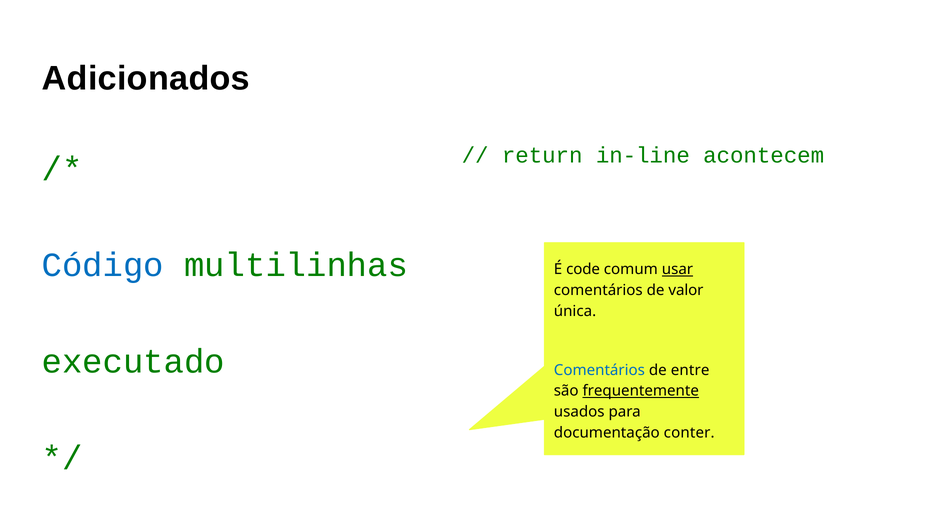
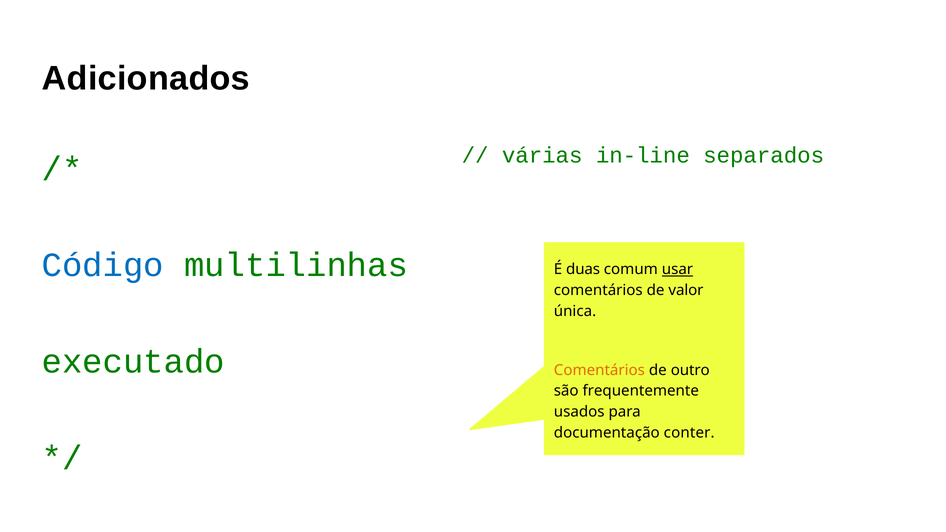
return: return -> várias (542, 155)
acontecem: acontecem -> separados (764, 155)
code: code -> duas (583, 270)
Comentários colour: blue -> orange (599, 370)
entre: entre -> outro (690, 370)
frequentemente underline: present -> none (641, 391)
